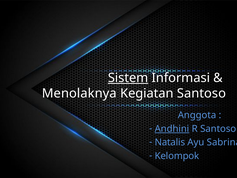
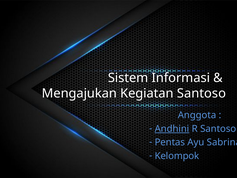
Sistem underline: present -> none (128, 78)
Menolaknya: Menolaknya -> Mengajukan (79, 93)
Natalis: Natalis -> Pentas (170, 142)
